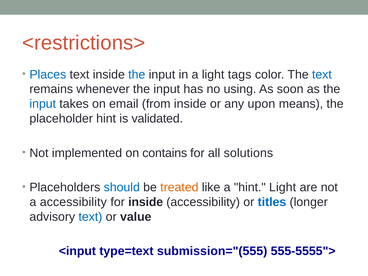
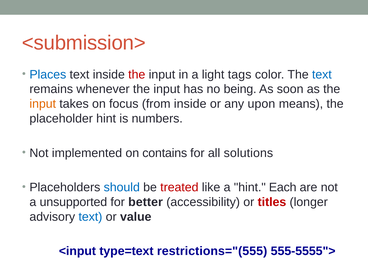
<restrictions>: <restrictions> -> <submission> (84, 43)
the colour: blue -> red (137, 74)
using: using -> being (240, 89)
input colour: blue -> orange (43, 104)
email: email -> focus (124, 104)
validated: validated -> numbers (157, 119)
treated colour: orange -> red (179, 187)
hint Light: Light -> Each (283, 187)
a accessibility: accessibility -> unsupported (73, 202)
for inside: inside -> better (146, 202)
titles colour: blue -> red (272, 202)
submission="(555: submission="(555 -> restrictions="(555 (212, 251)
